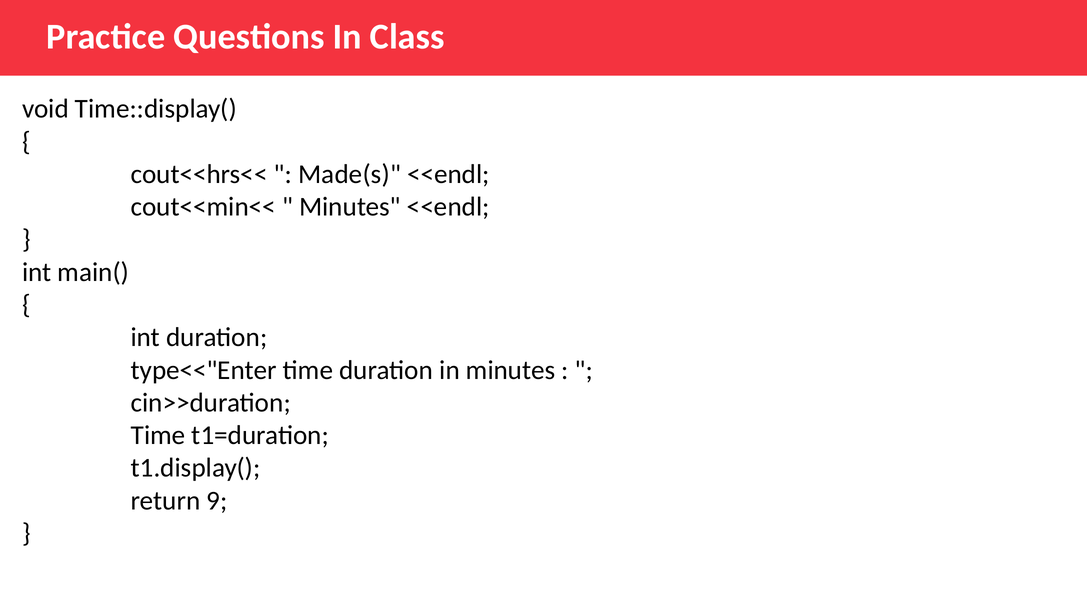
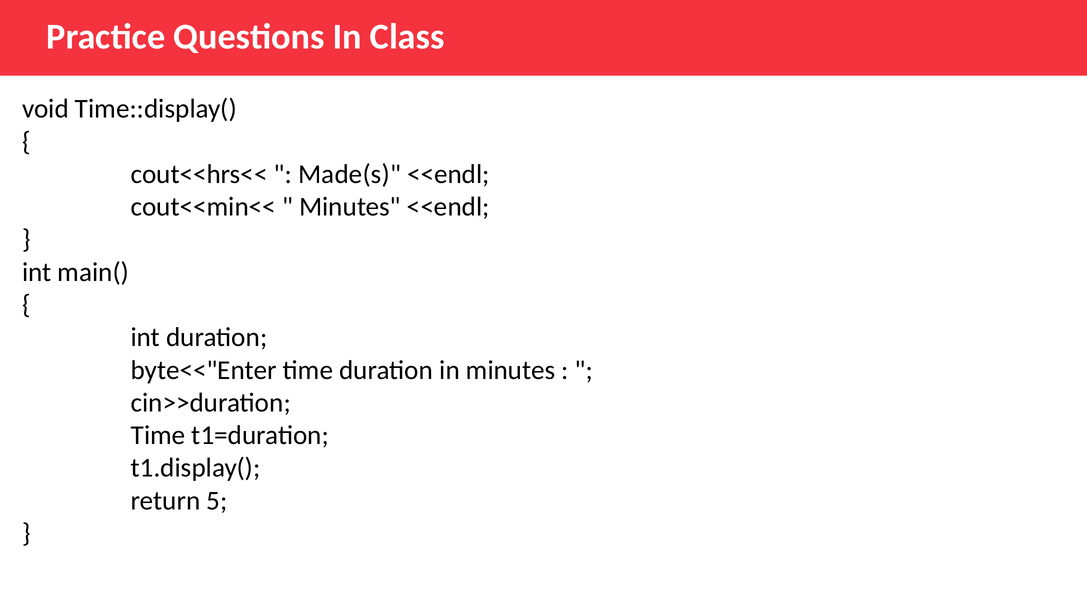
type<<"Enter: type<<"Enter -> byte<<"Enter (204, 370)
9: 9 -> 5 (217, 500)
